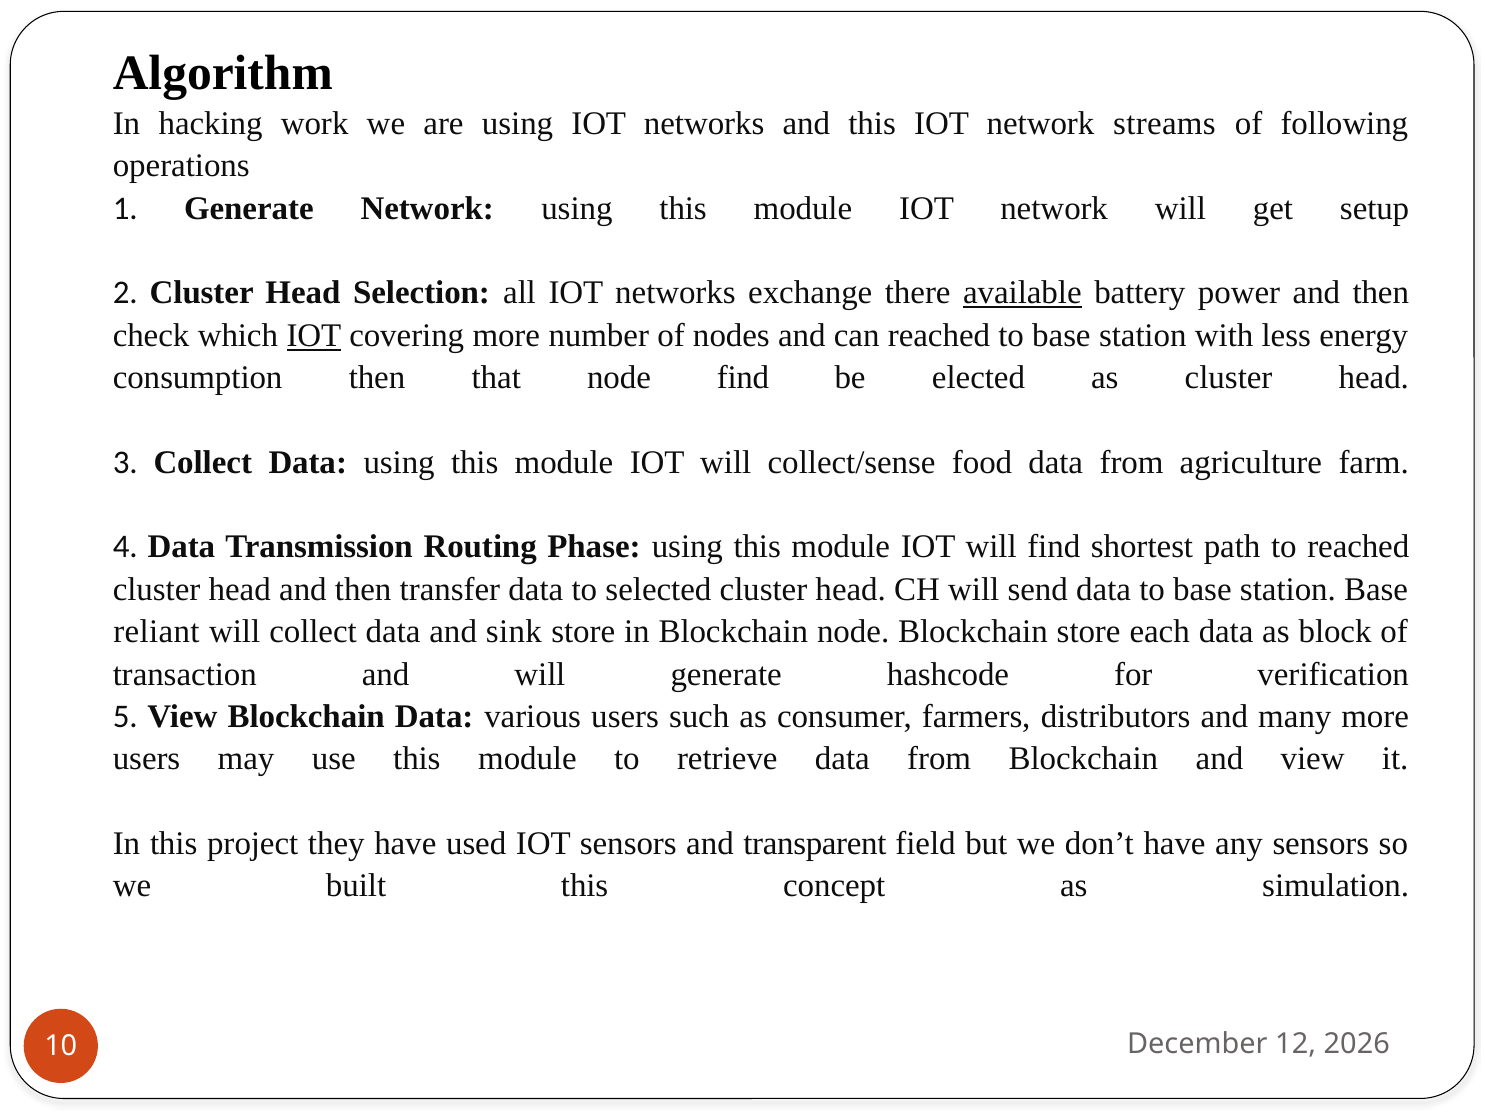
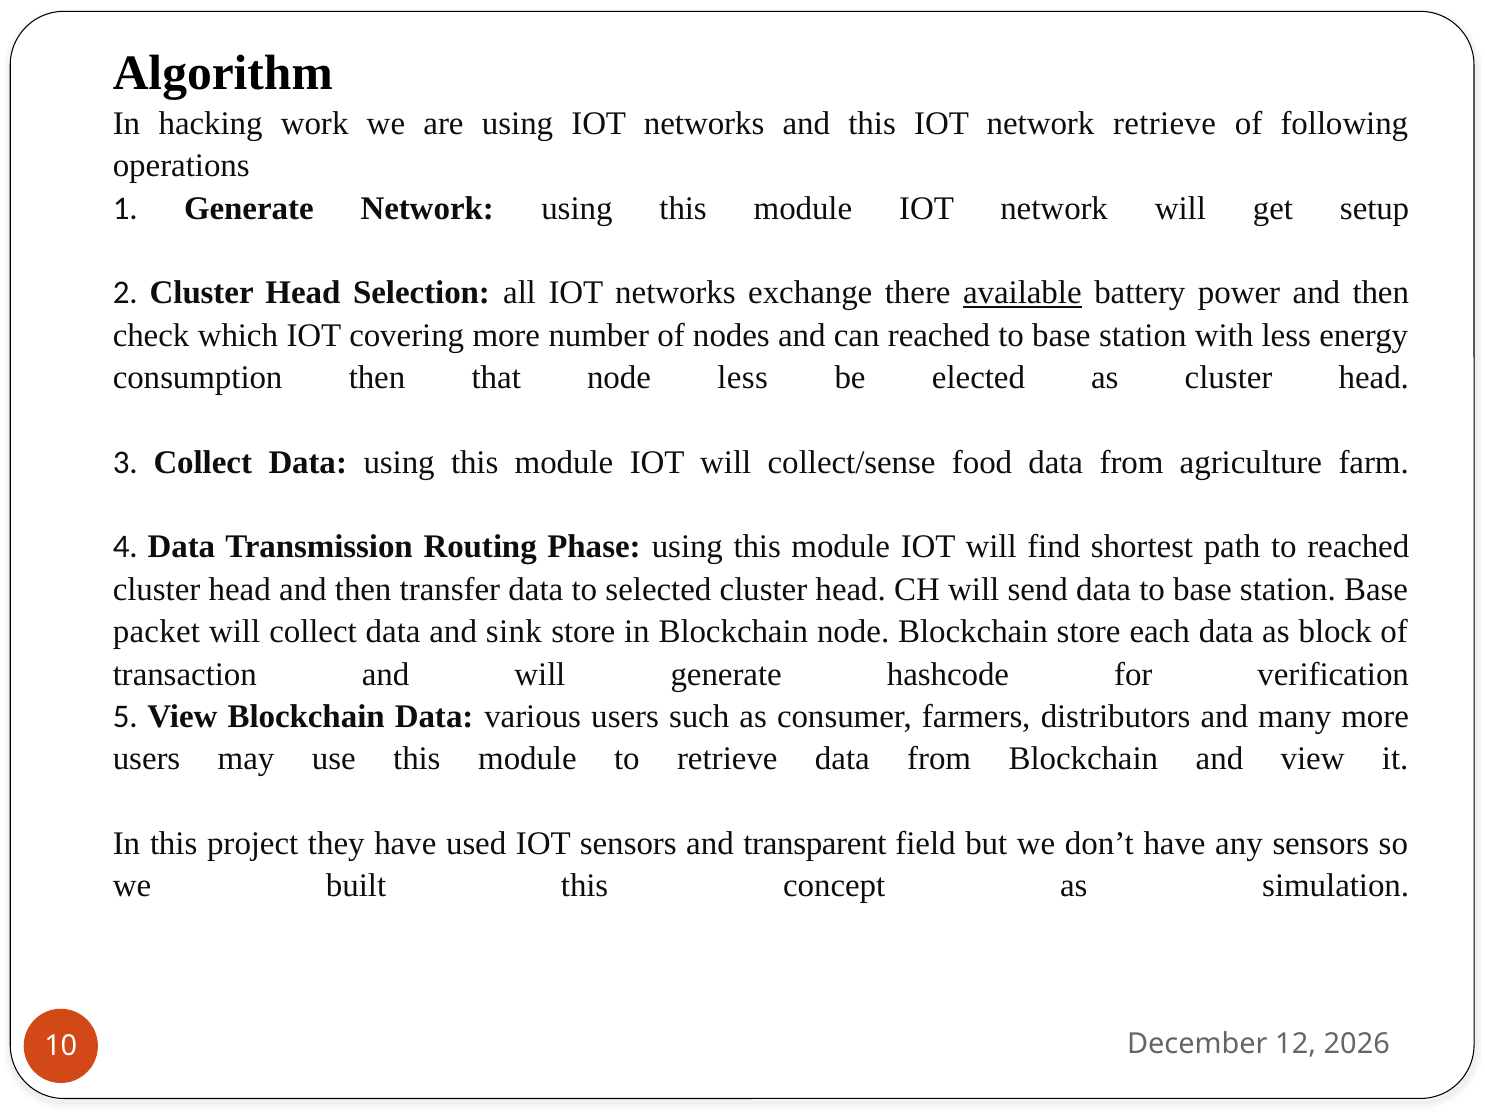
network streams: streams -> retrieve (1164, 124)
IOT underline: present -> none (314, 335)
node find: find -> less (743, 378)
reliant: reliant -> packet (156, 632)
